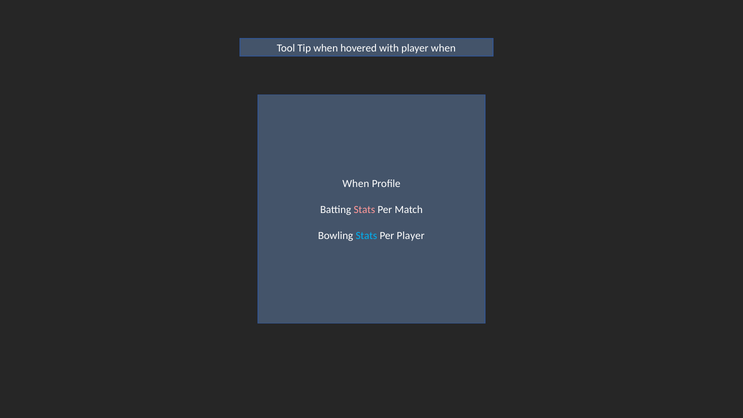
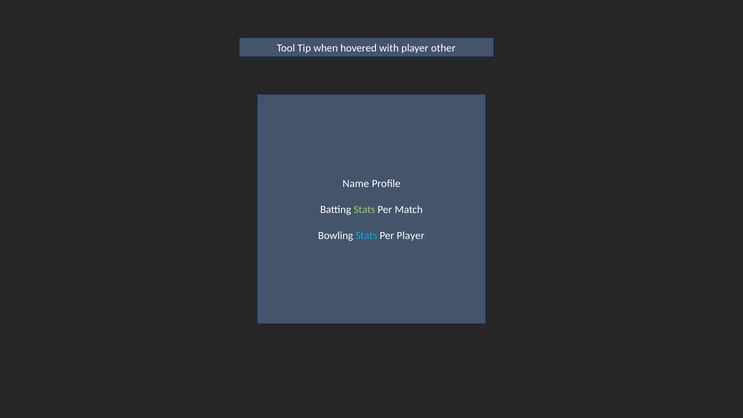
player when: when -> other (443, 48)
When: When -> Name (356, 184)
Stats colour: pink -> light green (364, 210)
